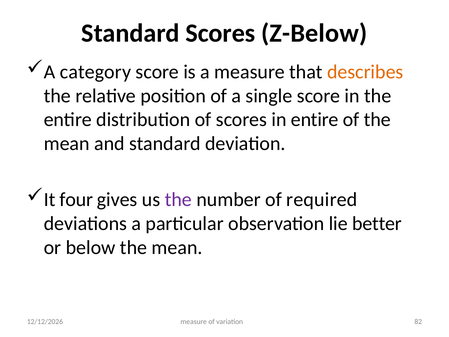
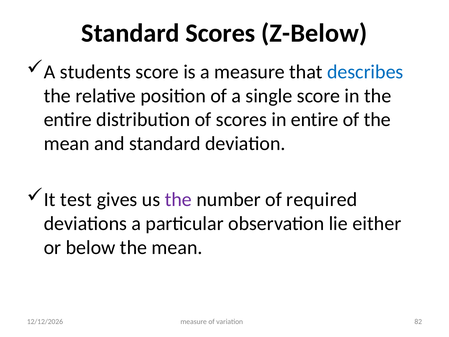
category: category -> students (95, 72)
describes colour: orange -> blue (365, 72)
four: four -> test (76, 199)
better: better -> either (377, 223)
